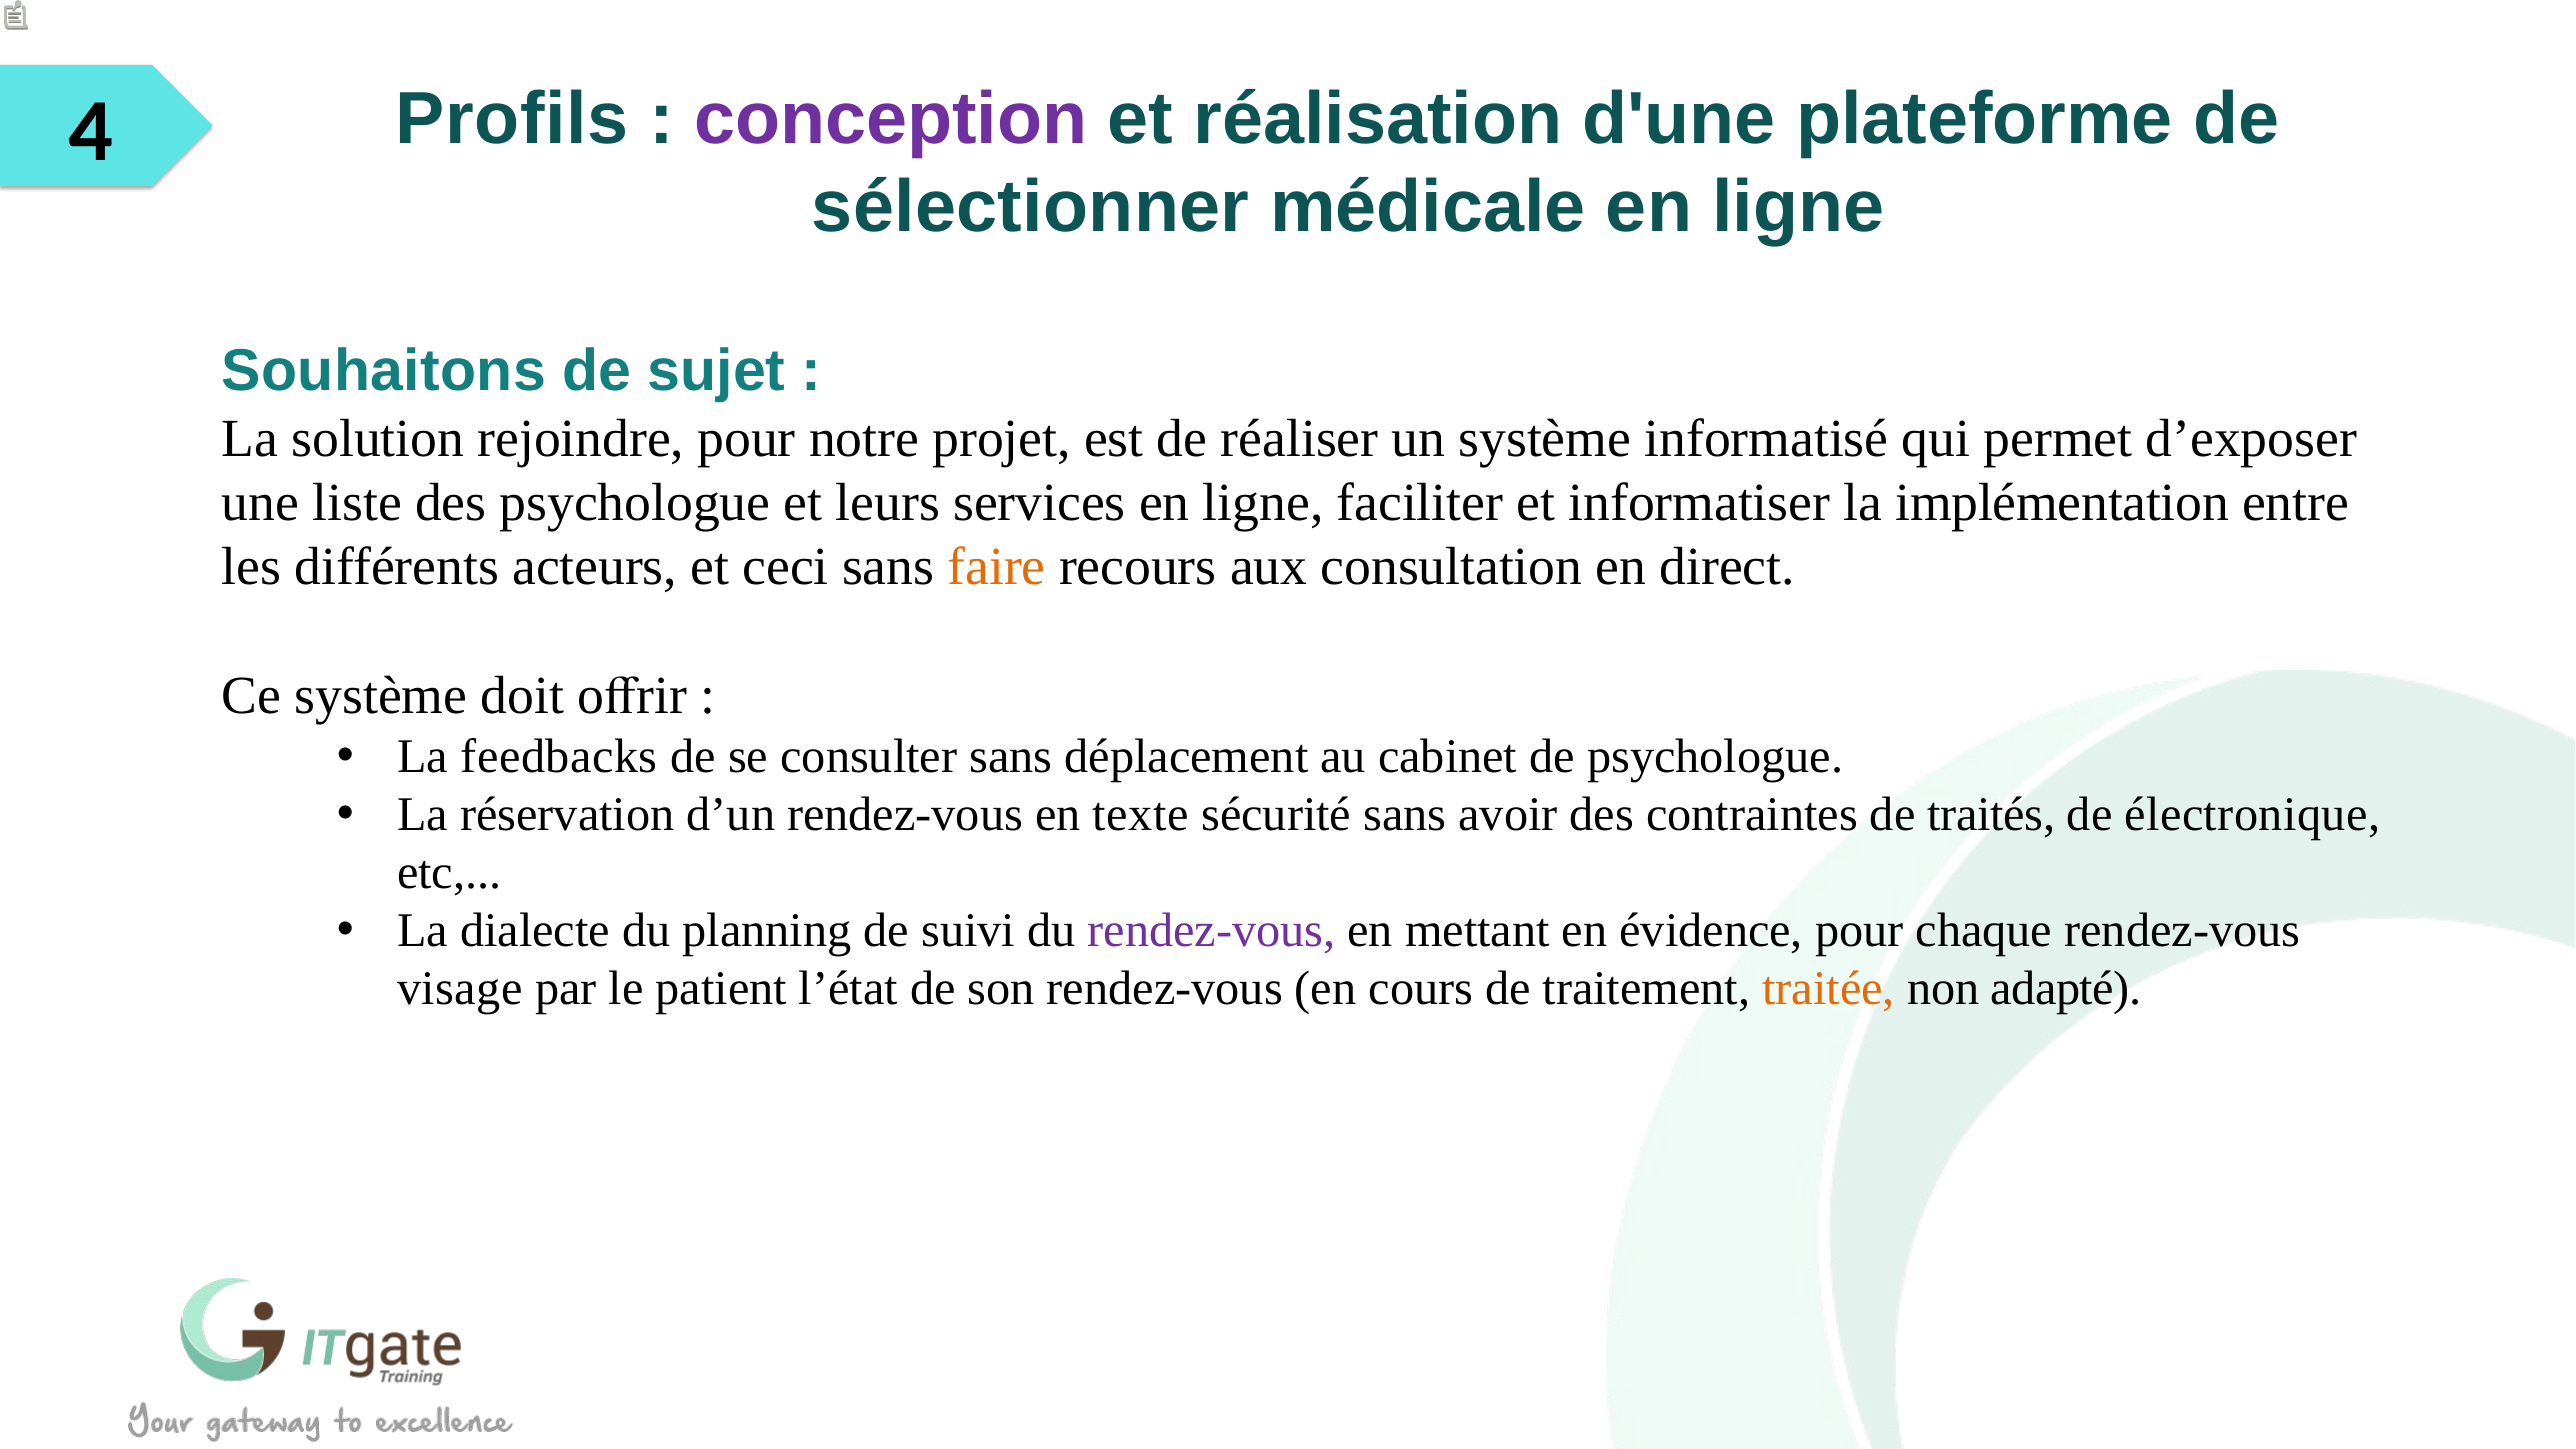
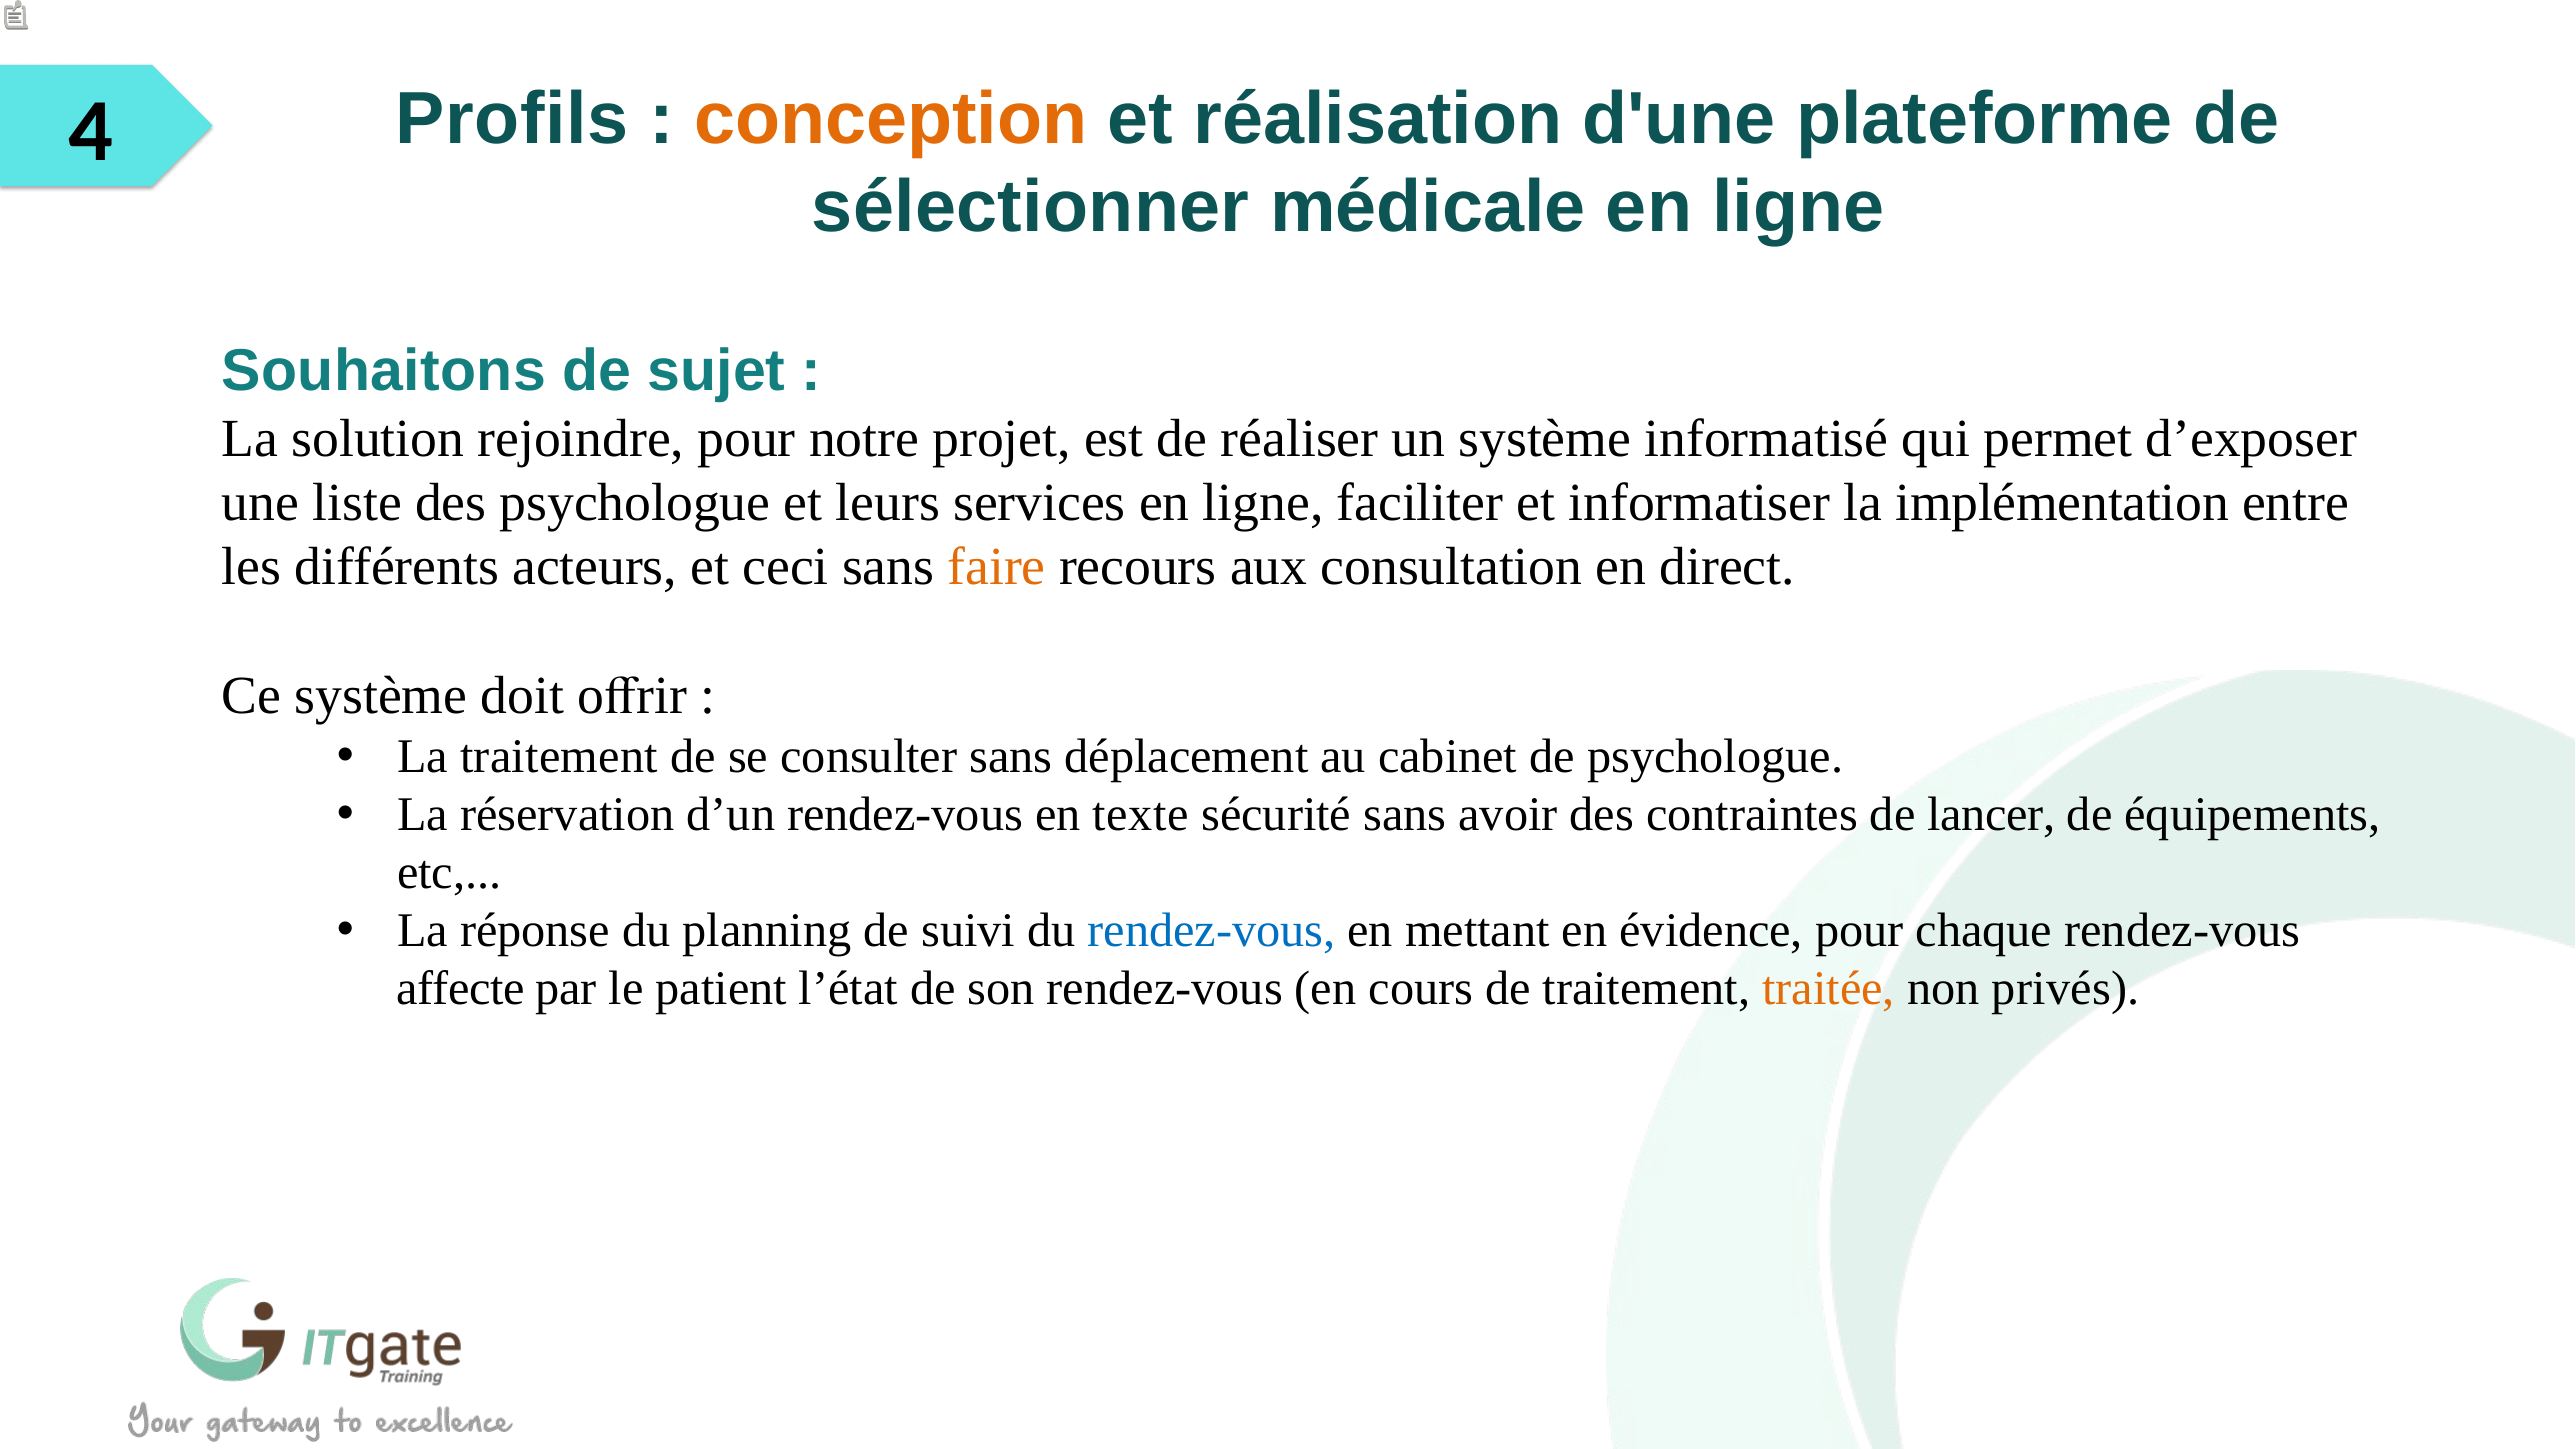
conception colour: purple -> orange (891, 119)
La feedbacks: feedbacks -> traitement (559, 757)
traités: traités -> lancer (1991, 815)
électronique: électronique -> équipements (2253, 815)
dialecte: dialecte -> réponse (535, 931)
rendez-vous colour: purple -> blue (1212, 931)
visage: visage -> affecte (460, 989)
adapté: adapté -> privés (2066, 989)
